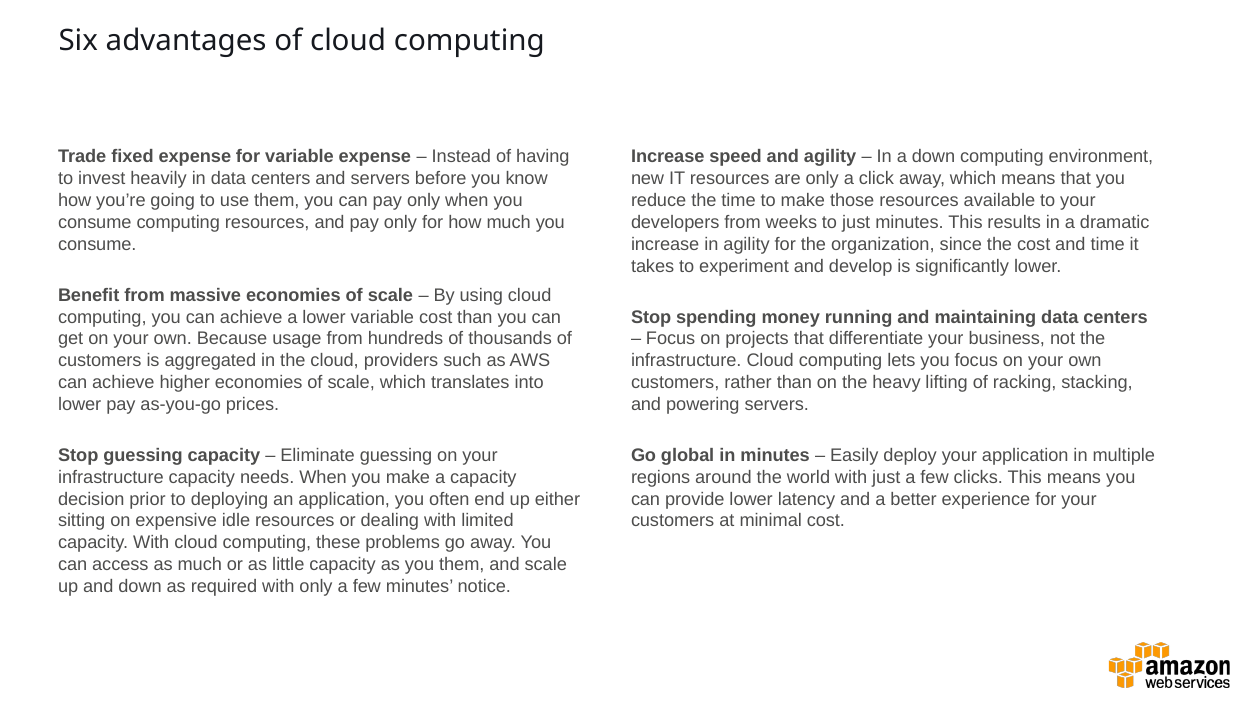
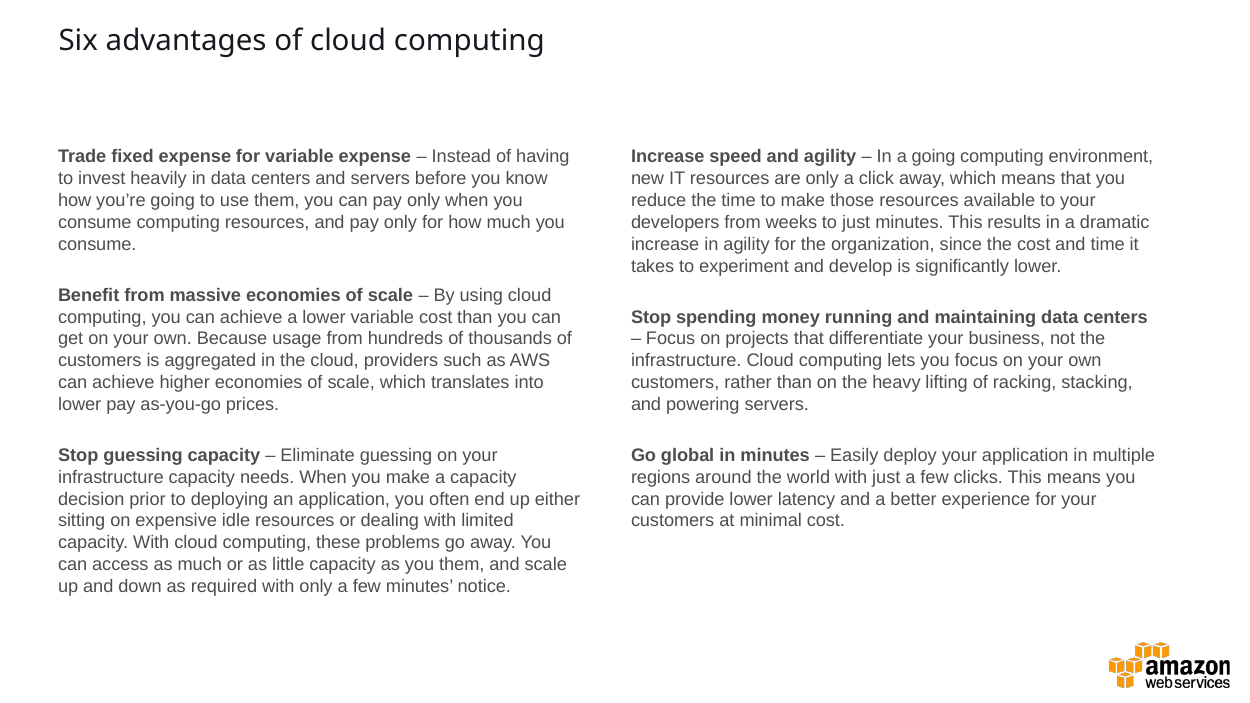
a down: down -> going (934, 157)
